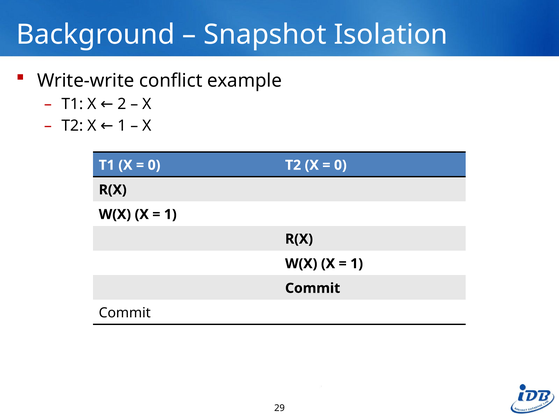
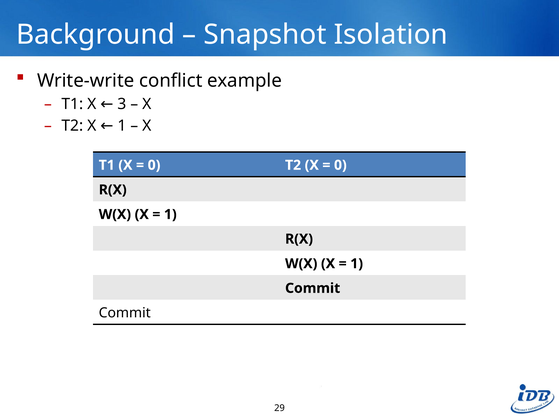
2: 2 -> 3 (122, 104)
